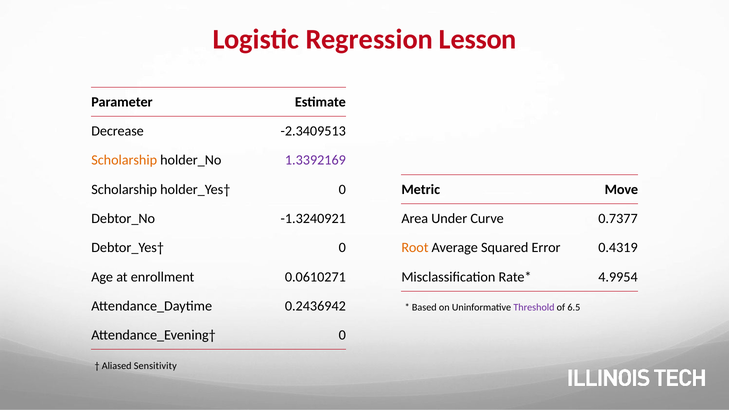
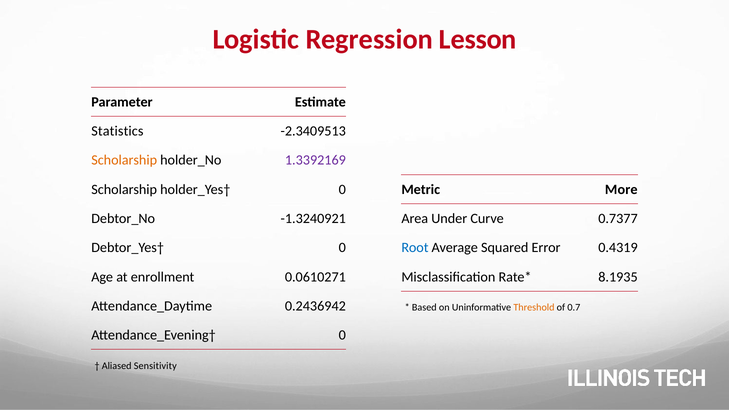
Decrease: Decrease -> Statistics (117, 131)
Move: Move -> More (621, 189)
Root colour: orange -> blue (415, 248)
4.9954: 4.9954 -> 8.1935 (618, 277)
Threshold colour: purple -> orange (534, 308)
6.5: 6.5 -> 0.7 (574, 308)
